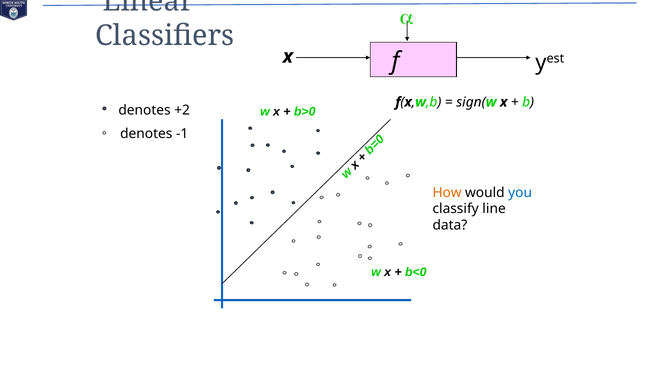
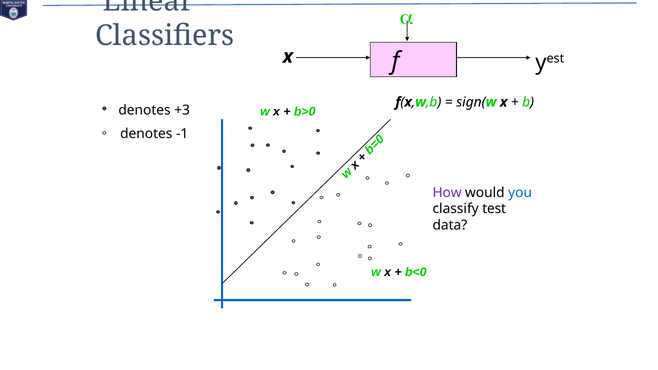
+2: +2 -> +3 (182, 110)
How colour: orange -> purple (447, 193)
line: line -> test (494, 209)
